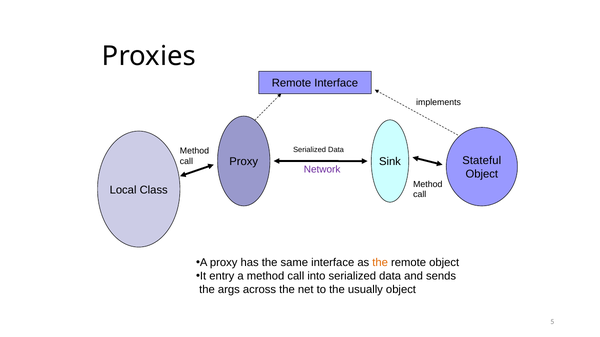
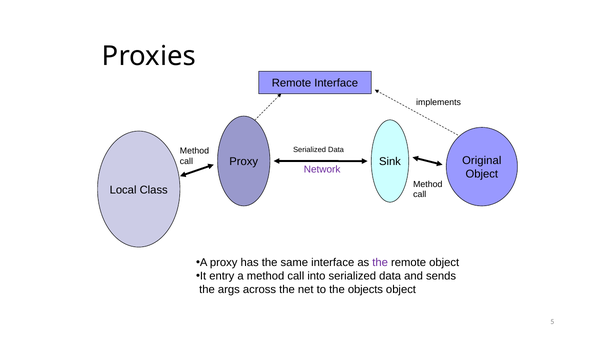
Stateful: Stateful -> Original (482, 161)
the colour: orange -> purple (380, 263)
usually: usually -> objects (365, 290)
